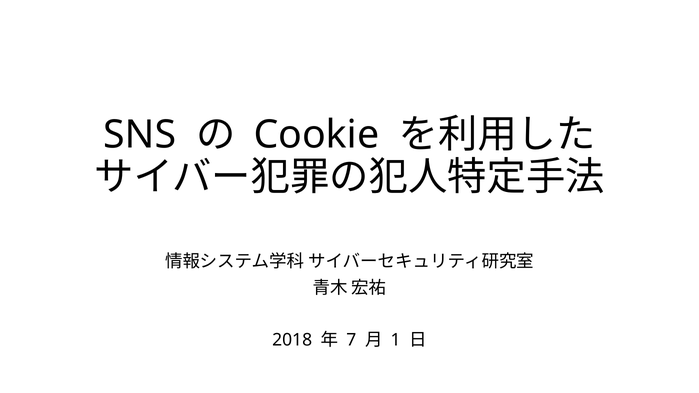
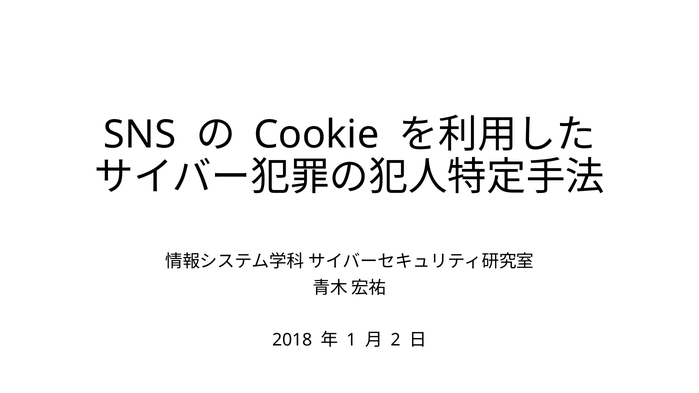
7: 7 -> 1 (351, 340)
1: 1 -> 2 (396, 340)
